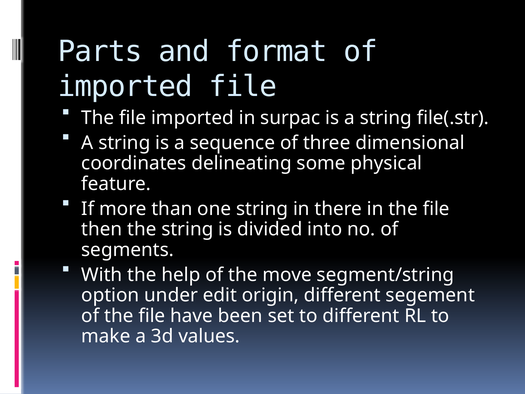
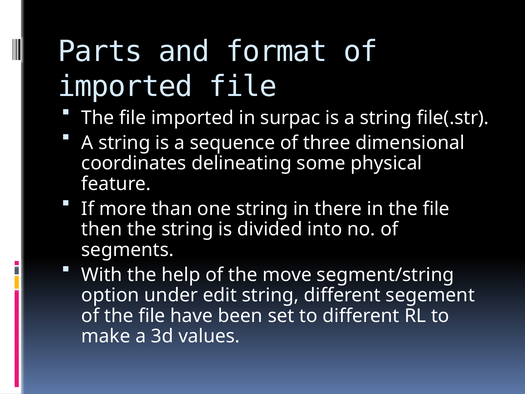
edit origin: origin -> string (270, 295)
